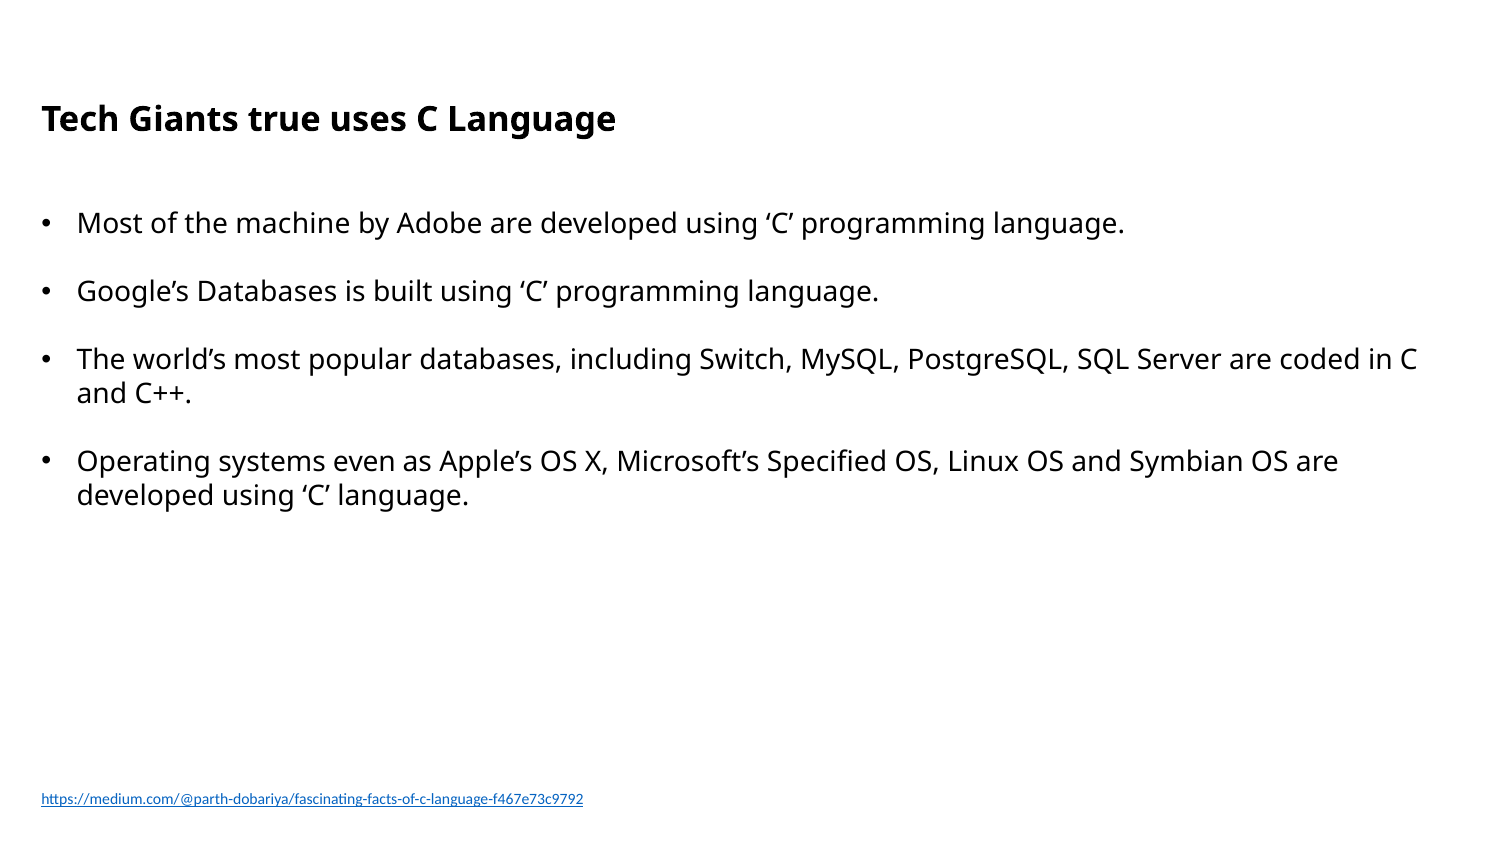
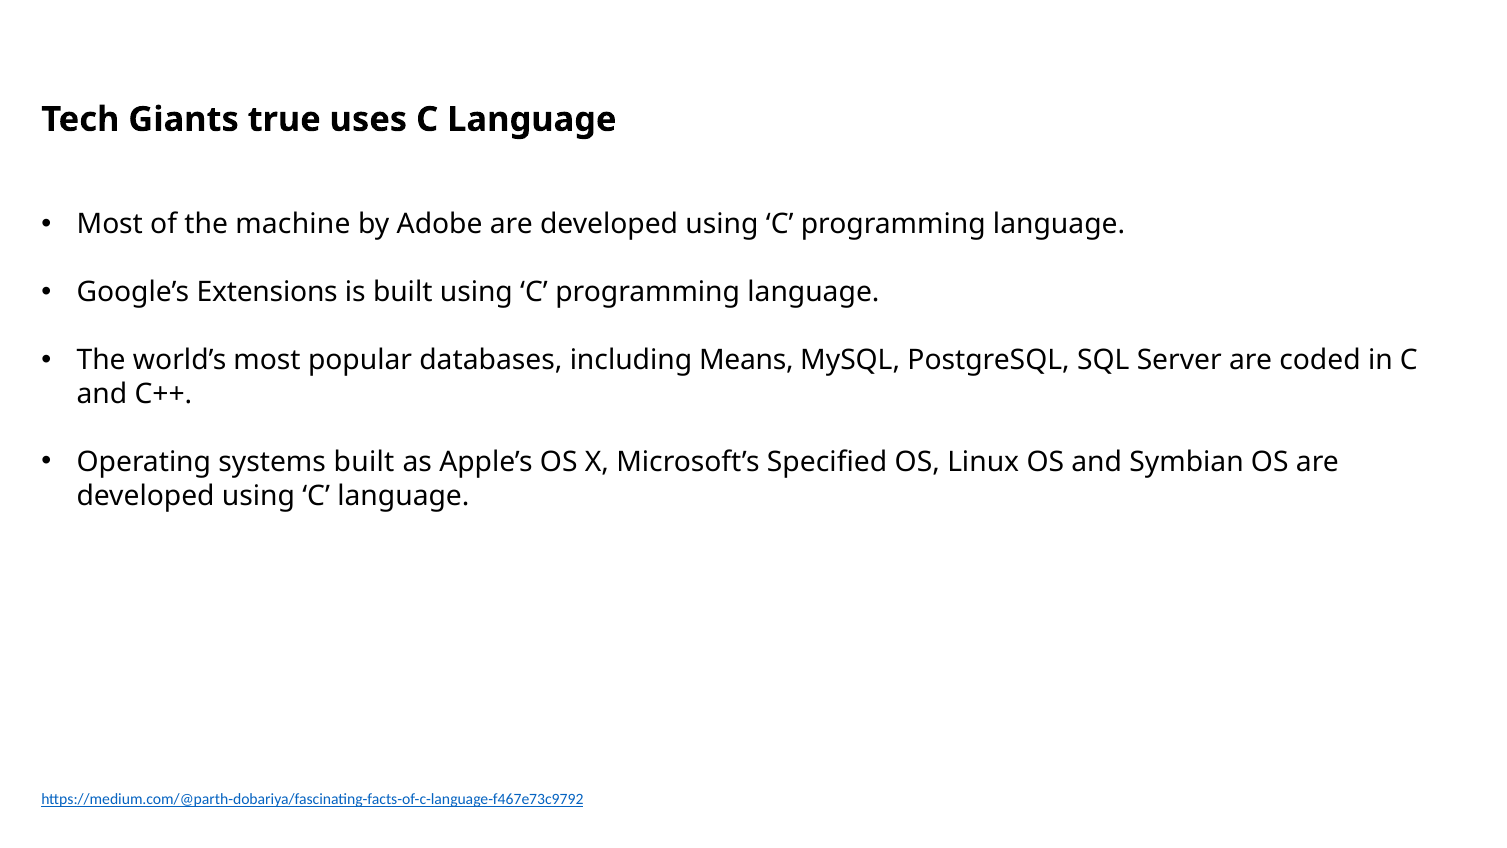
Google’s Databases: Databases -> Extensions (267, 292)
Switch: Switch -> Means (746, 360)
systems even: even -> built (364, 462)
